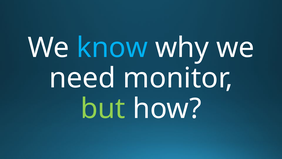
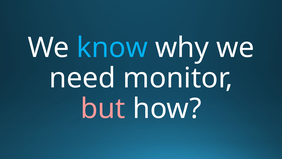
but colour: light green -> pink (103, 109)
